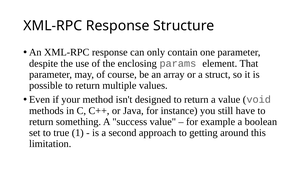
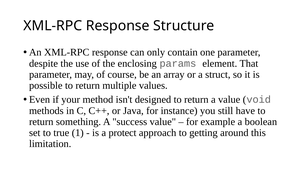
second: second -> protect (123, 133)
